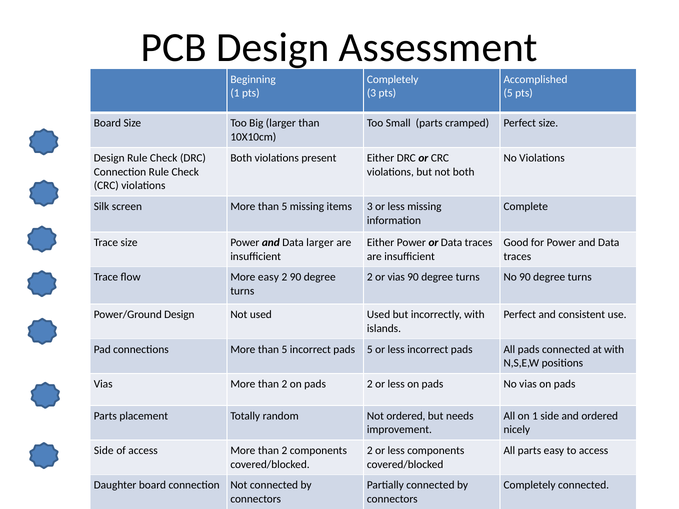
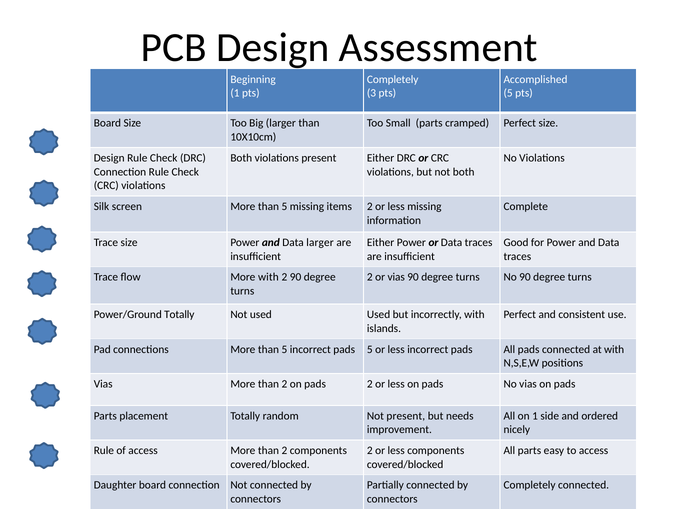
items 3: 3 -> 2 (370, 207)
More easy: easy -> with (268, 277)
Power/Ground Design: Design -> Totally (179, 315)
Not ordered: ordered -> present (406, 416)
Side: Side -> Rule (104, 451)
